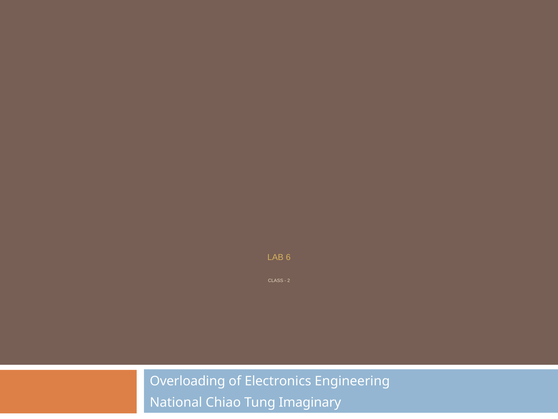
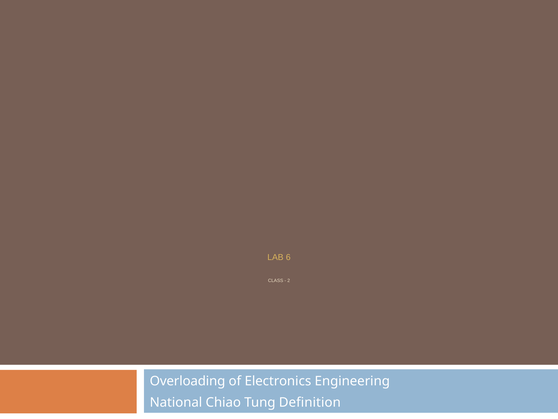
Imaginary: Imaginary -> Definition (310, 402)
